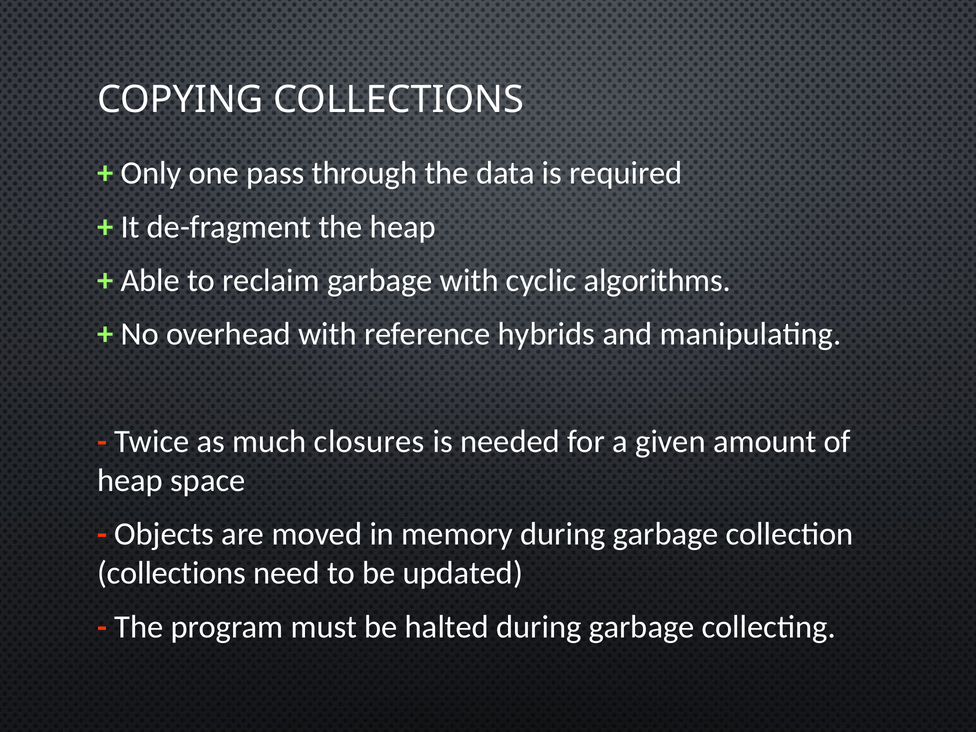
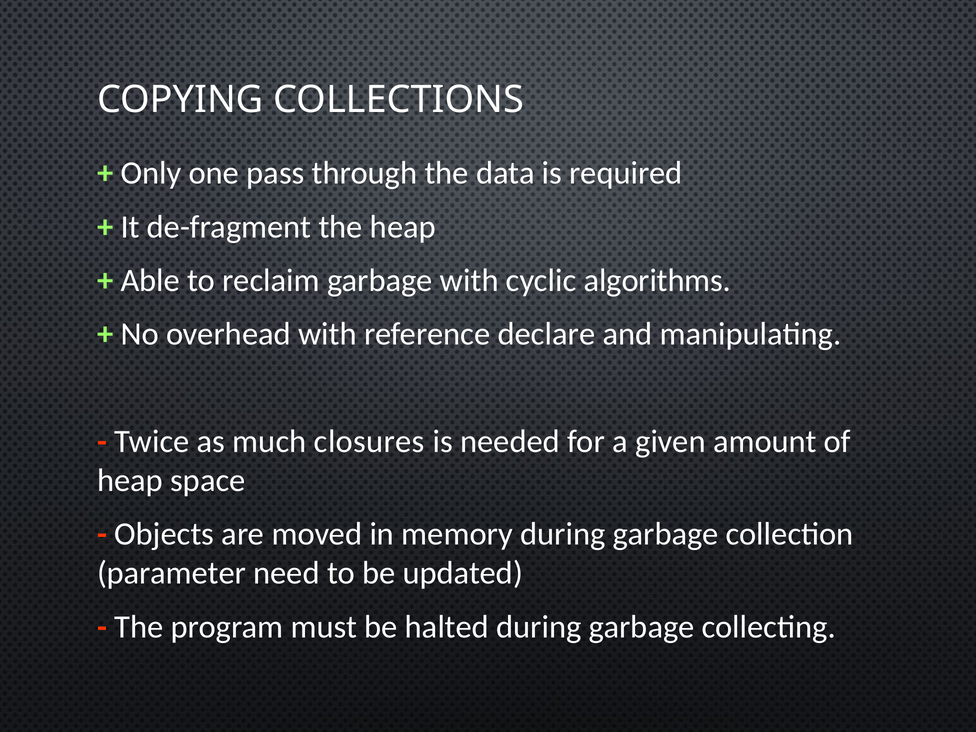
hybrids: hybrids -> declare (546, 334)
collections: collections -> parameter (171, 573)
